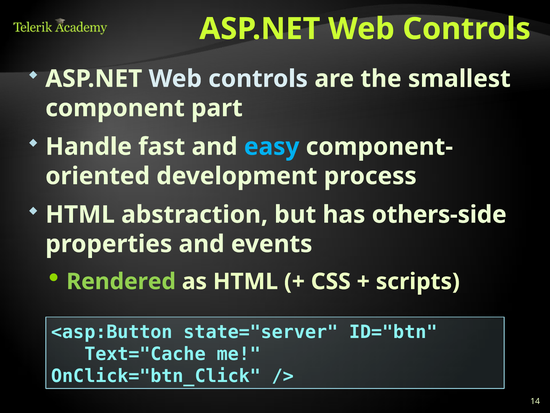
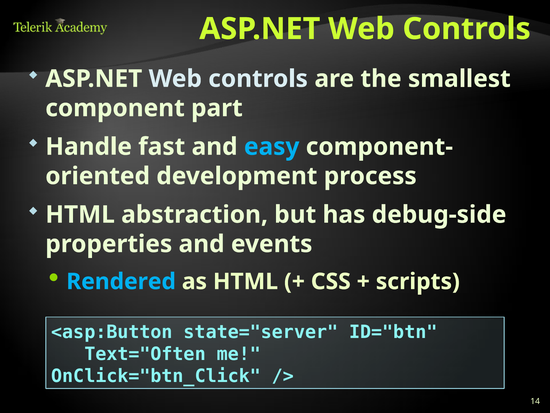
others-side: others-side -> debug-side (439, 214)
Rendered colour: light green -> light blue (121, 281)
Text="Cache: Text="Cache -> Text="Often (145, 354)
